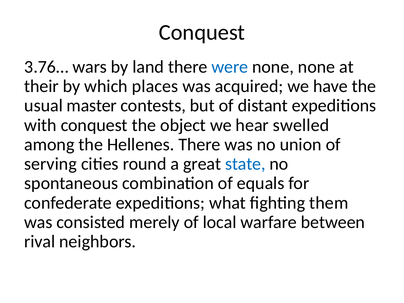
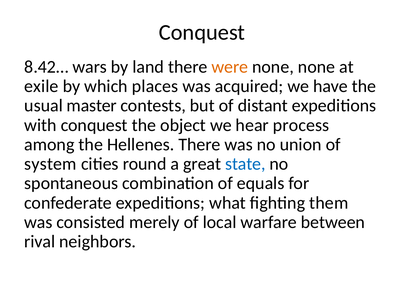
3.76…: 3.76… -> 8.42… (46, 67)
were colour: blue -> orange (230, 67)
their: their -> exile (41, 86)
swelled: swelled -> process (301, 125)
serving: serving -> system (50, 164)
